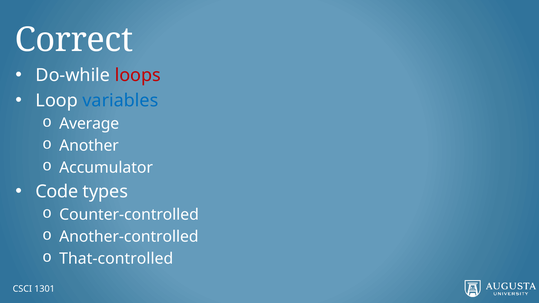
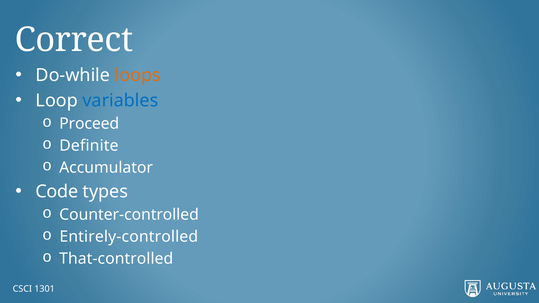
loops colour: red -> orange (138, 75)
Average: Average -> Proceed (89, 124)
Another: Another -> Definite (89, 146)
Another-controlled: Another-controlled -> Entirely-controlled (129, 237)
